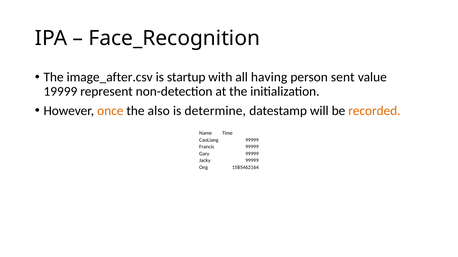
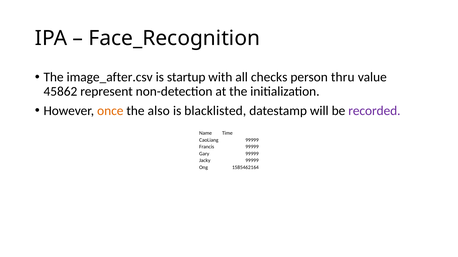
having: having -> checks (269, 77)
sent: sent -> thru (343, 77)
19999: 19999 -> 45862 (60, 92)
determine: determine -> blacklisted (215, 111)
recorded colour: orange -> purple (374, 111)
